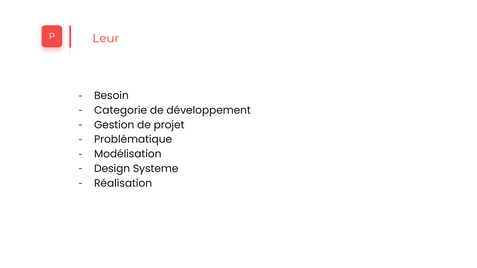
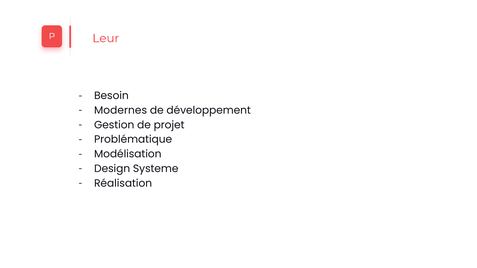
Categorie: Categorie -> Modernes (121, 110)
